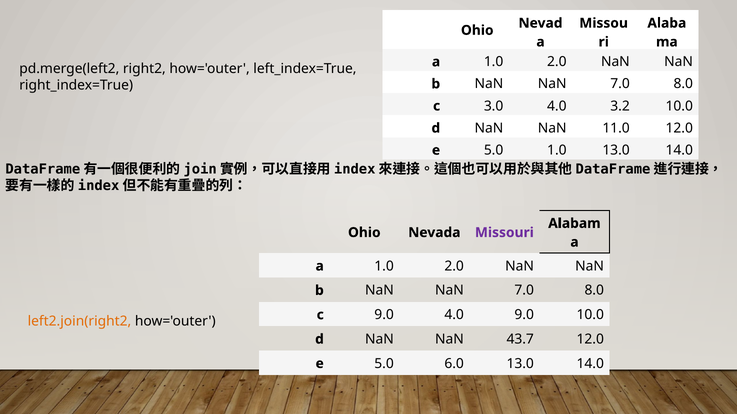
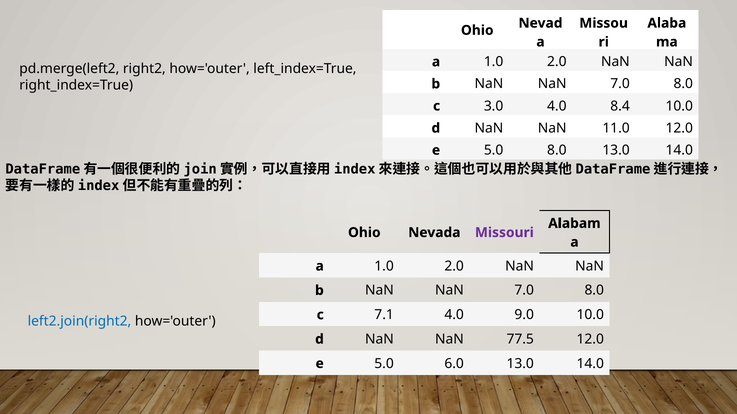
3.2: 3.2 -> 8.4 (620, 106)
5.0 1.0: 1.0 -> 8.0 (557, 150)
c 9.0: 9.0 -> 7.1 (384, 315)
left2.join(right2 colour: orange -> blue (79, 322)
43.7: 43.7 -> 77.5 (520, 340)
